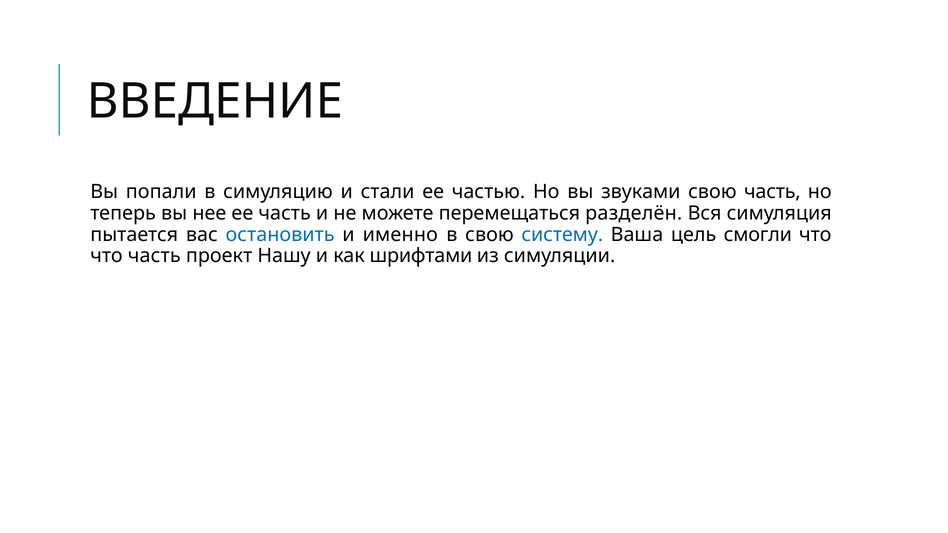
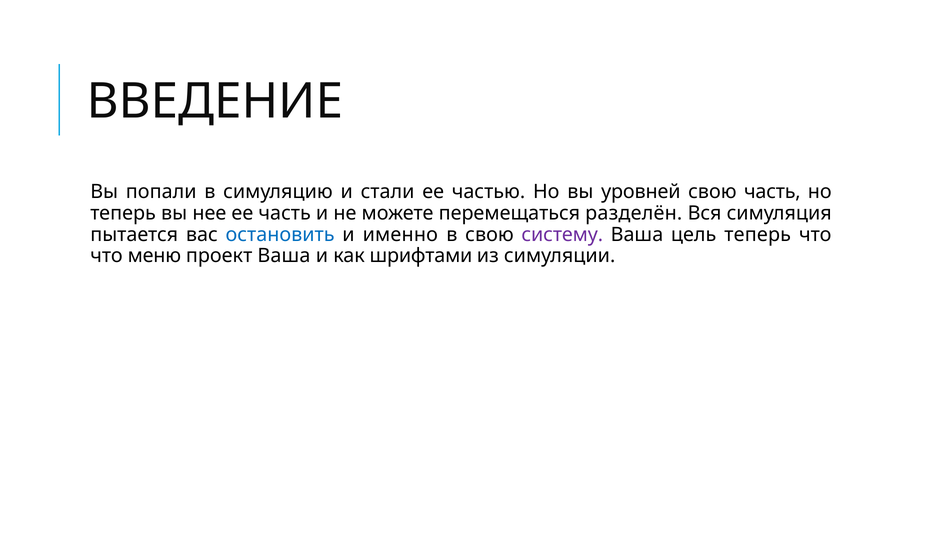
звуками: звуками -> уровней (641, 192)
систему colour: blue -> purple (562, 235)
цель смогли: смогли -> теперь (758, 235)
что часть: часть -> меню (154, 256)
проект Нашу: Нашу -> Ваша (284, 256)
